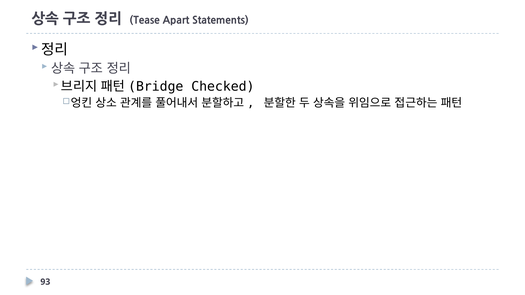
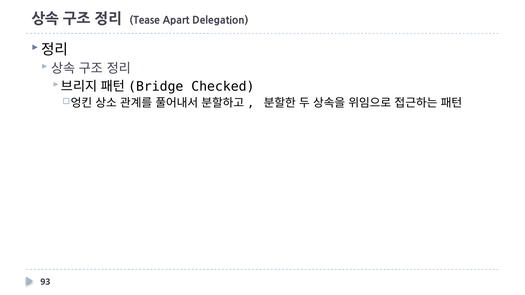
Statements: Statements -> Delegation (220, 21)
